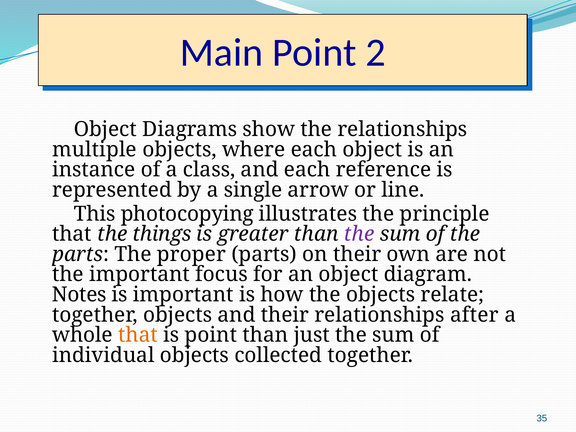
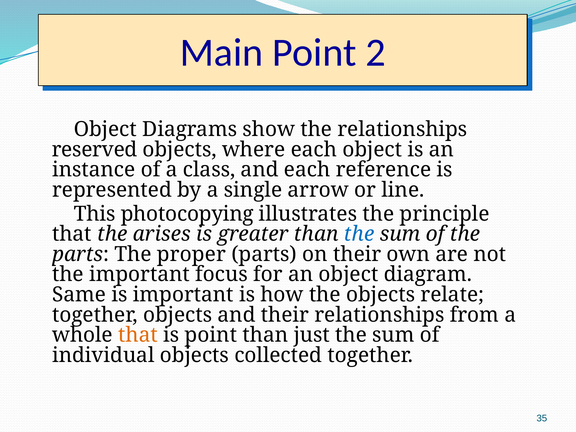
multiple: multiple -> reserved (95, 149)
things: things -> arises (162, 234)
the colour: purple -> blue (359, 234)
Notes: Notes -> Same (79, 295)
after: after -> from (474, 315)
